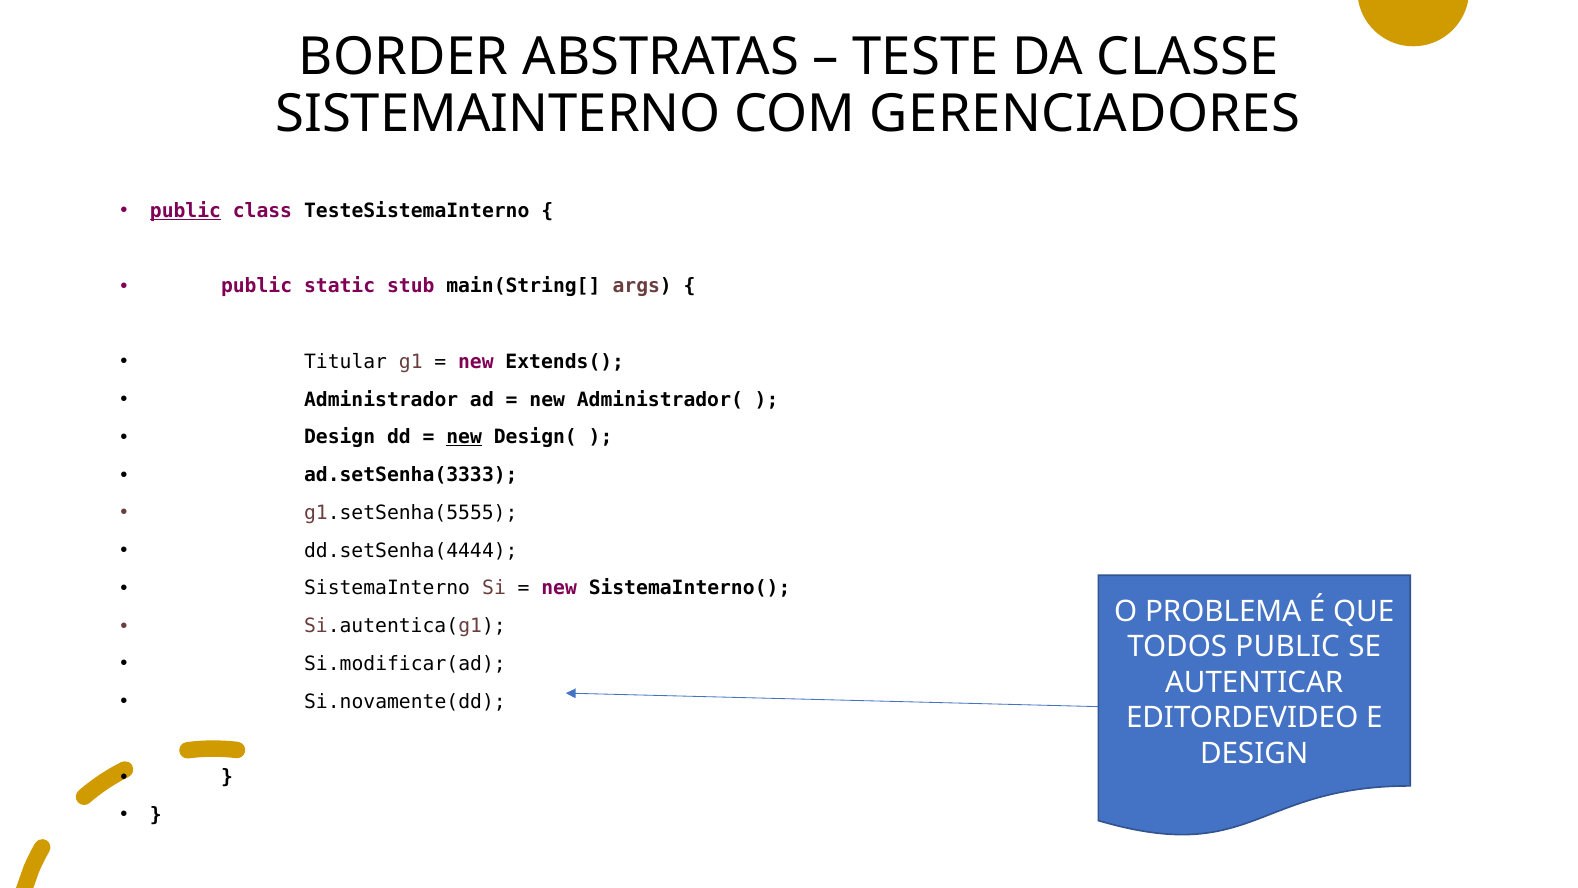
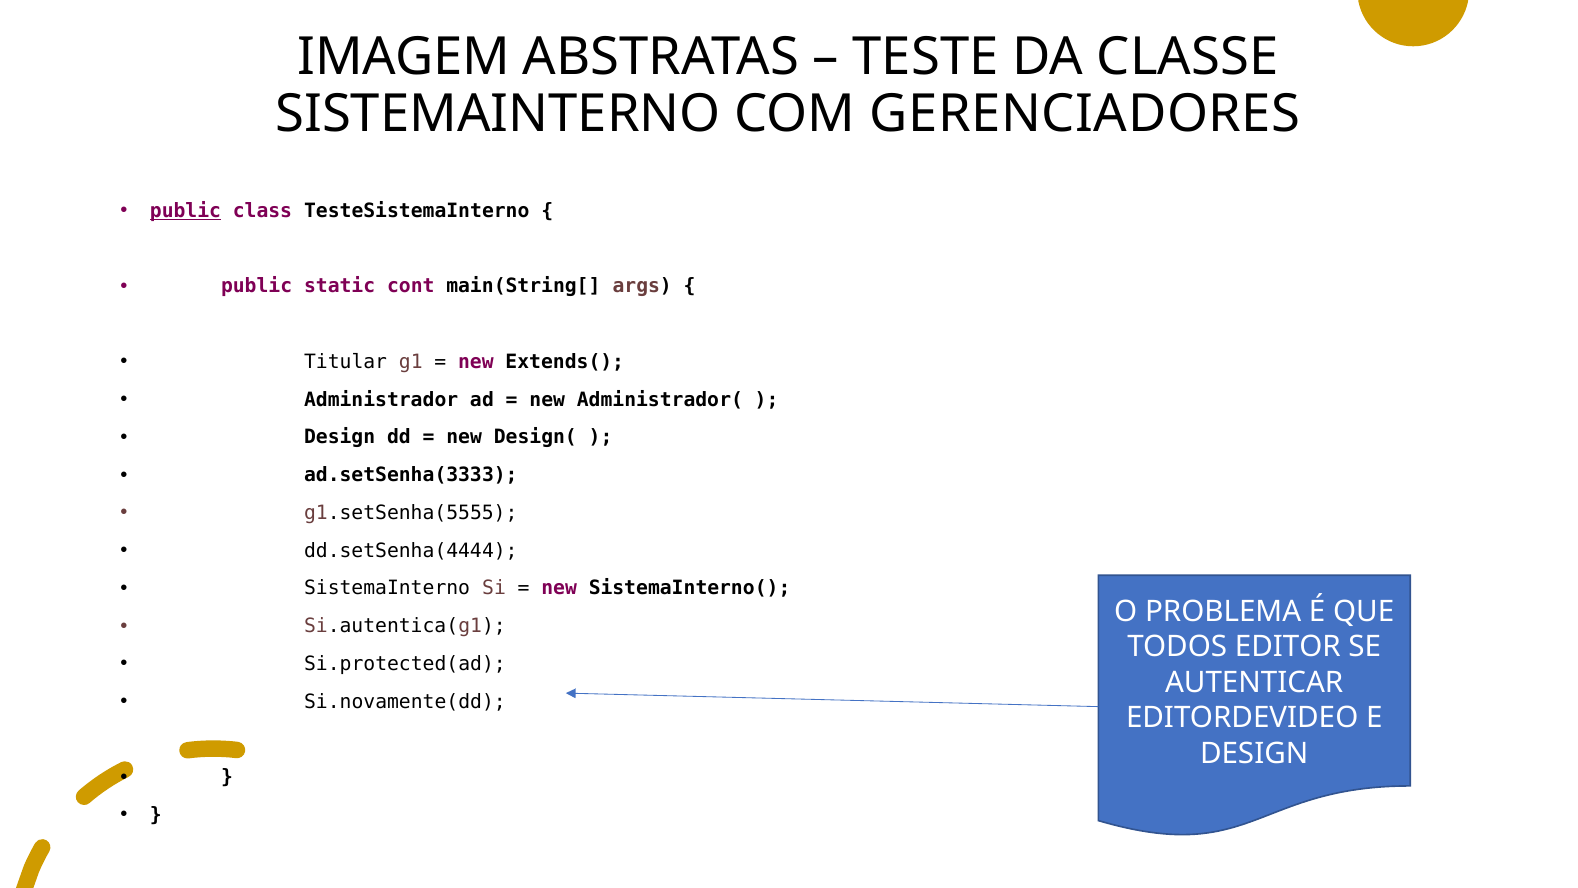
BORDER: BORDER -> IMAGEM (404, 57)
stub: stub -> cont (411, 286)
new underline: present -> none (464, 437)
TODOS PUBLIC: PUBLIC -> EDITOR (1288, 647)
Si.modificar(ad: Si.modificar(ad -> Si.protected(ad (405, 664)
